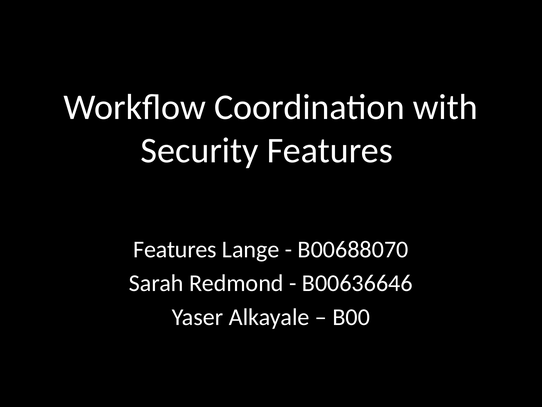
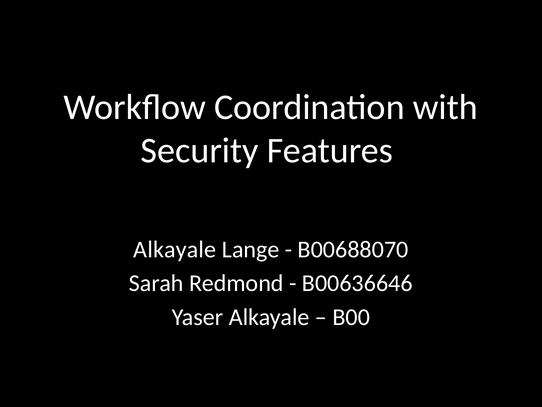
Features: Features -> Alkayale (175, 249)
